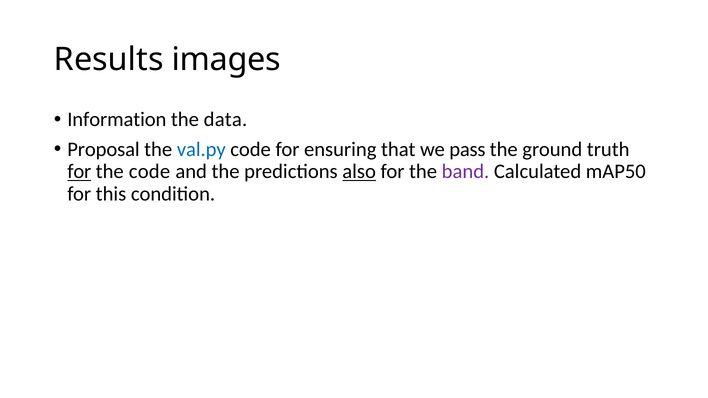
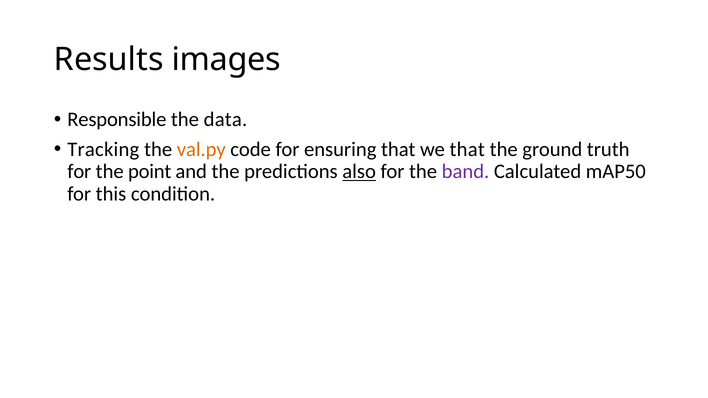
Information: Information -> Responsible (117, 120)
Proposal: Proposal -> Tracking (103, 149)
val.py colour: blue -> orange (201, 149)
we pass: pass -> that (467, 149)
for underline: present -> none (79, 172)
the code: code -> point (150, 172)
